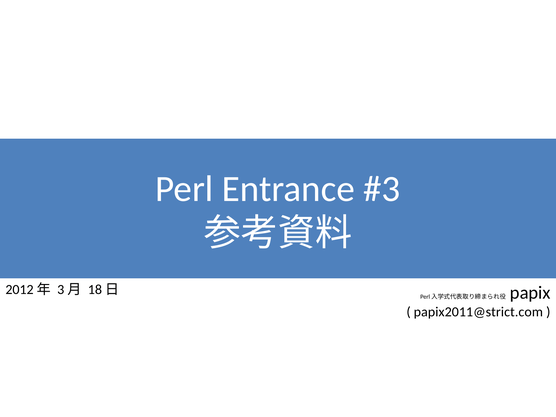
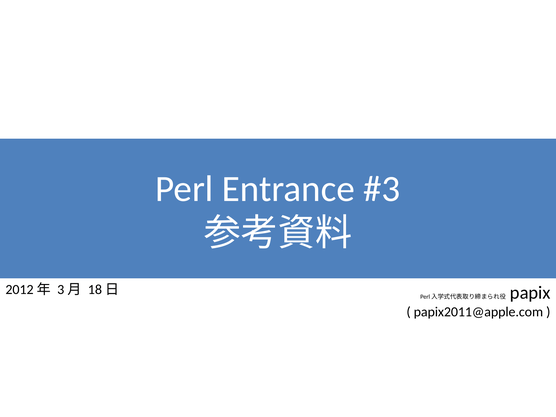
papix2011@strict.com: papix2011@strict.com -> papix2011@apple.com (478, 312)
